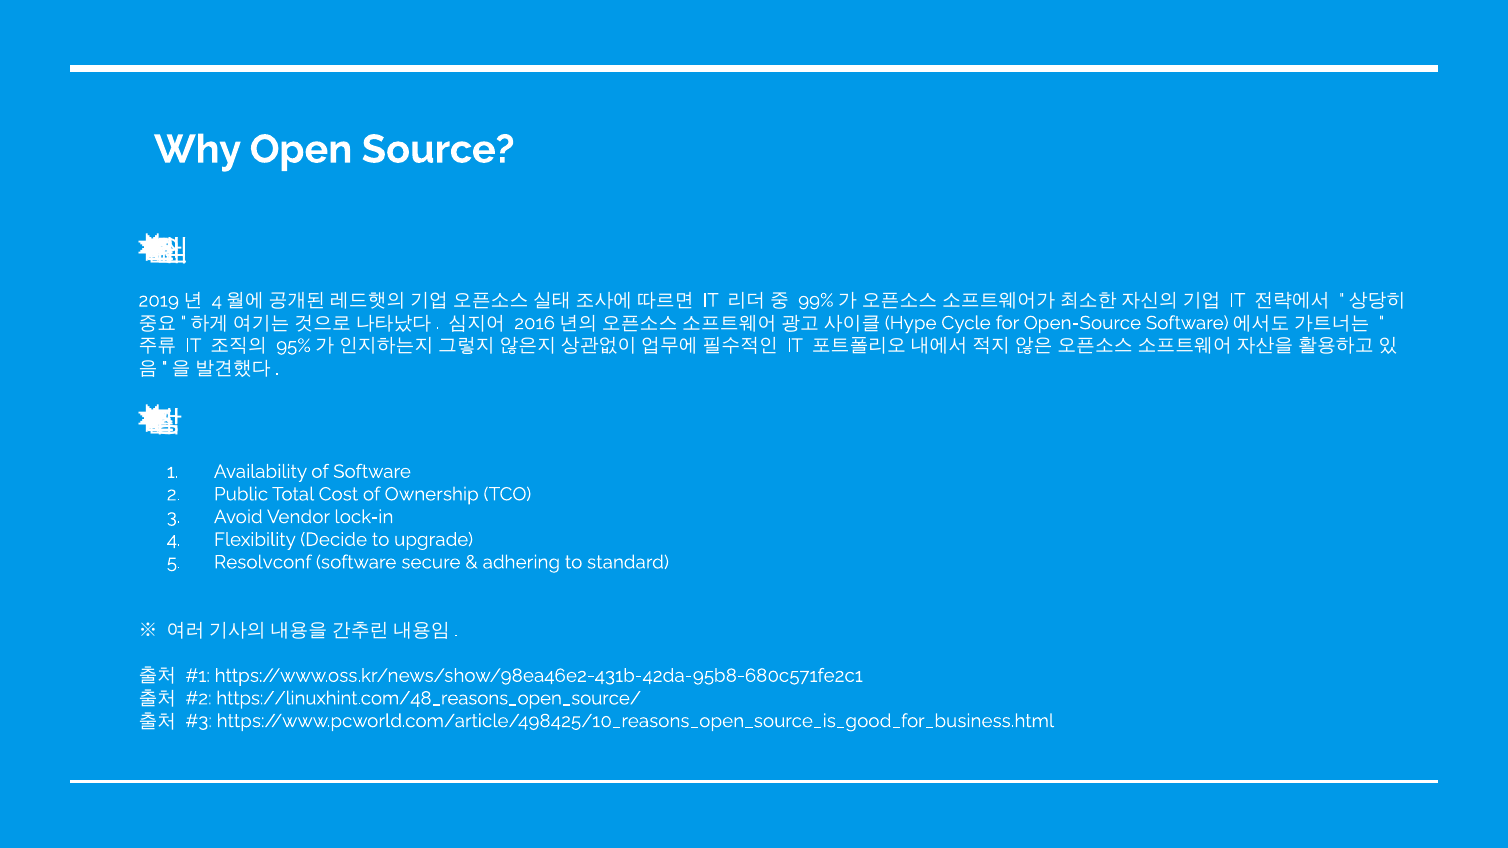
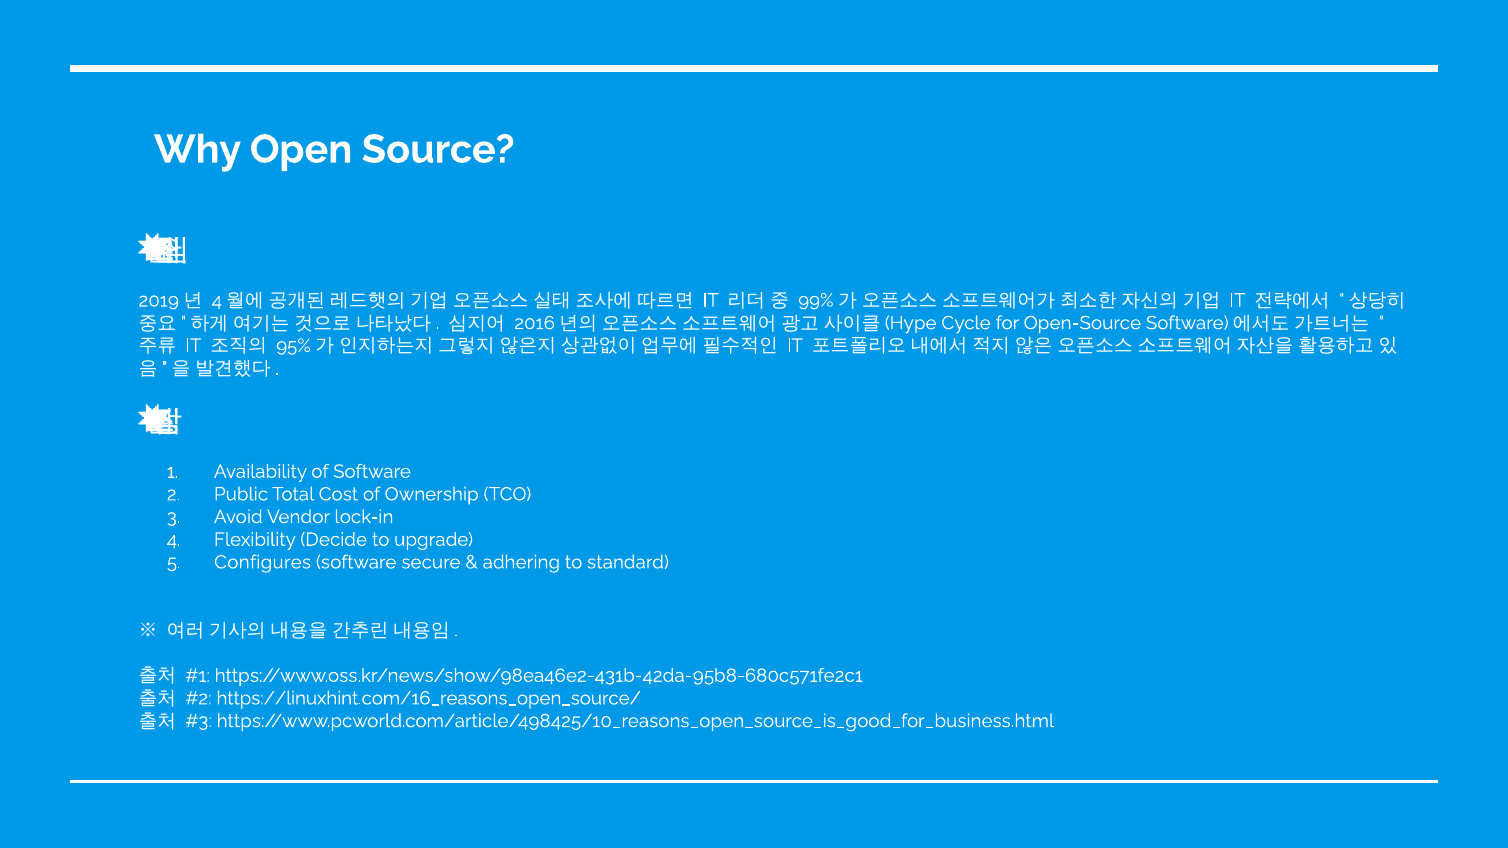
Resolvconf: Resolvconf -> Configures (263, 562)
https://linuxhint.com/48_reasons_open_source/: https://linuxhint.com/48_reasons_open_source/ -> https://linuxhint.com/16_reasons_open_source/ (429, 698)
